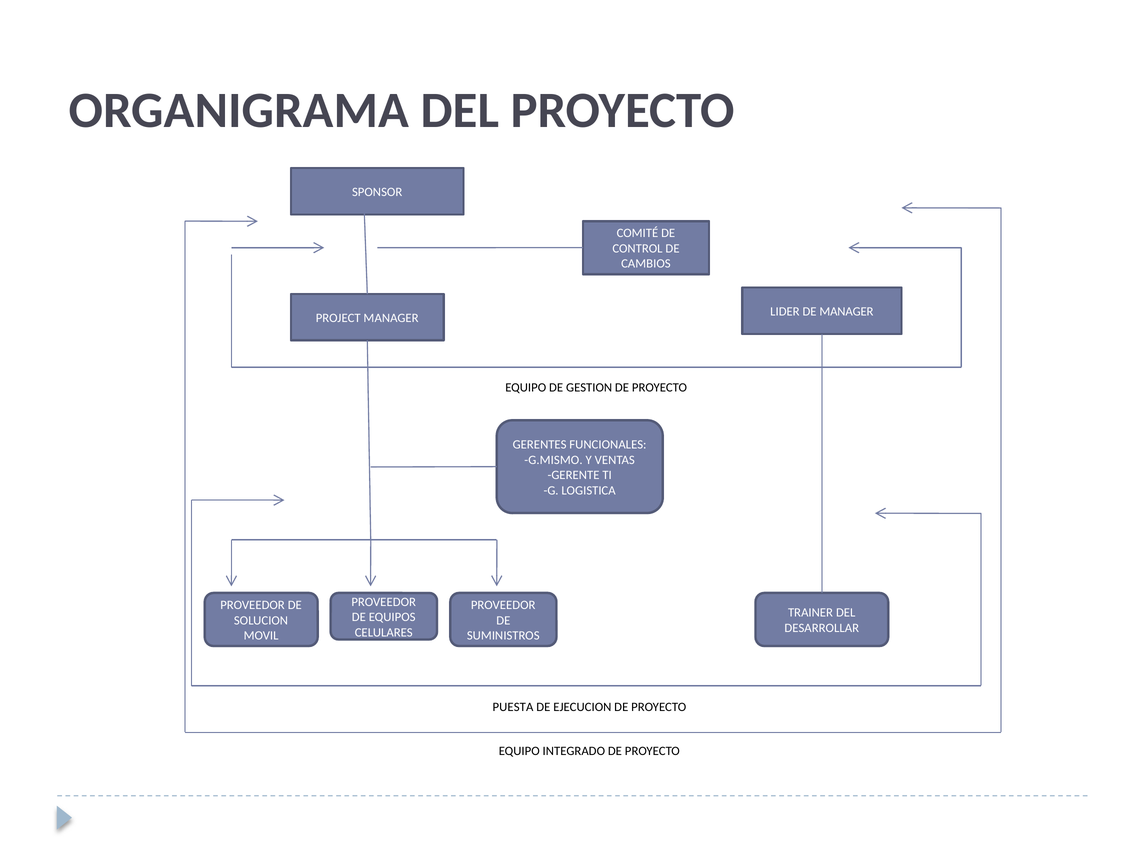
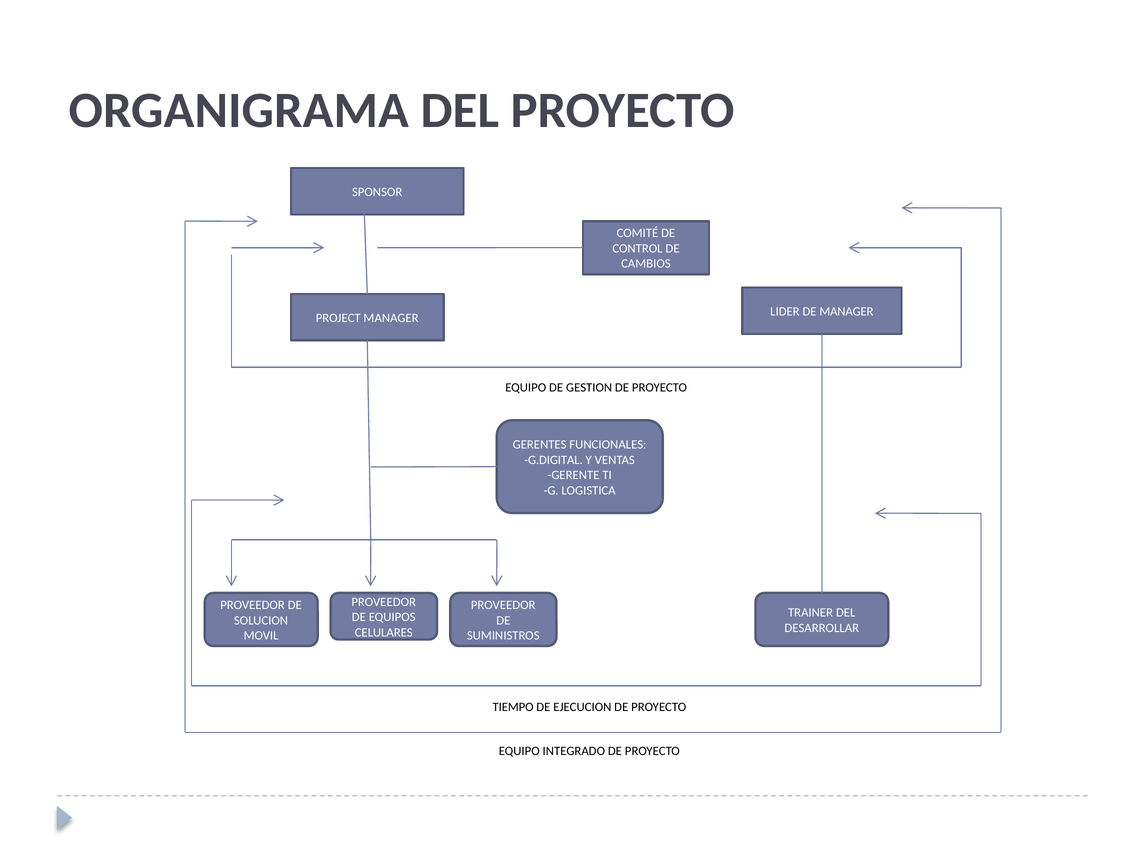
G.MISMO: G.MISMO -> G.DIGITAL (554, 460)
PUESTA: PUESTA -> TIEMPO (513, 707)
